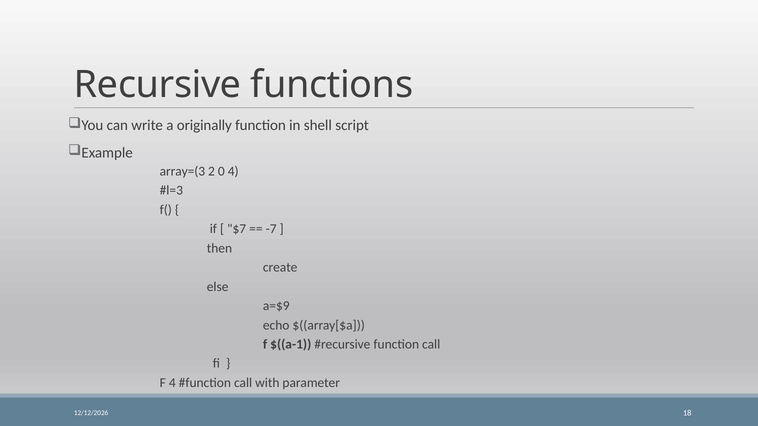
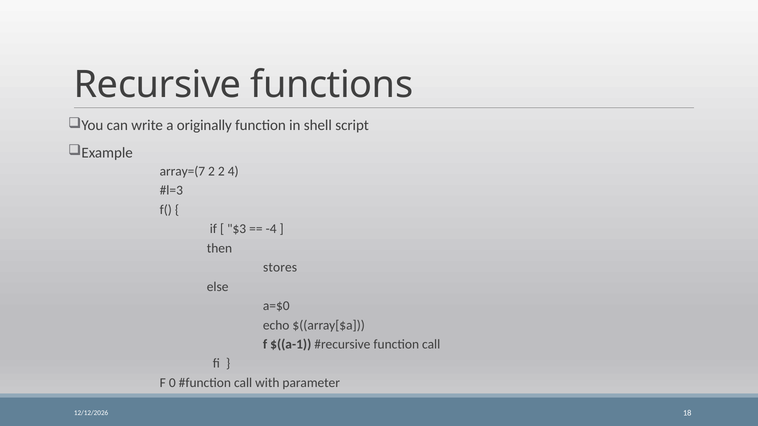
array=(3: array=(3 -> array=(7 (182, 171)
2 0: 0 -> 2 (221, 171)
$7: $7 -> $3 (237, 229)
-7: -7 -> -4 (271, 229)
create: create -> stores (280, 268)
a=$9: a=$9 -> a=$0 (276, 306)
F 4: 4 -> 0 (172, 383)
